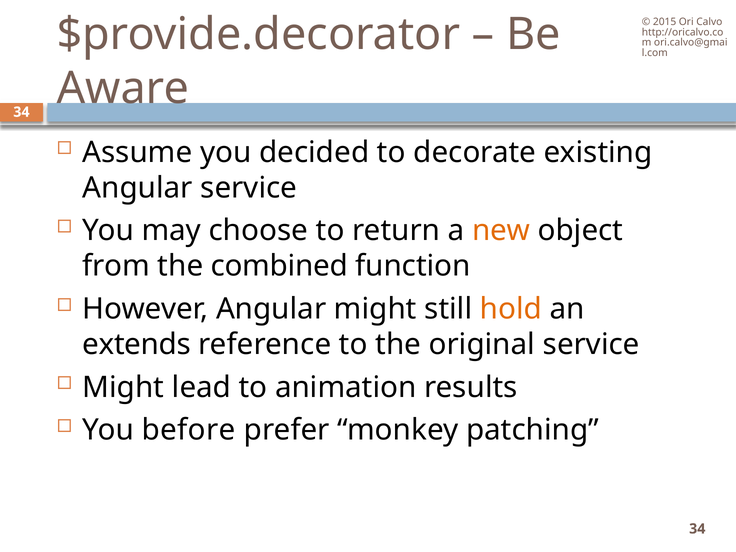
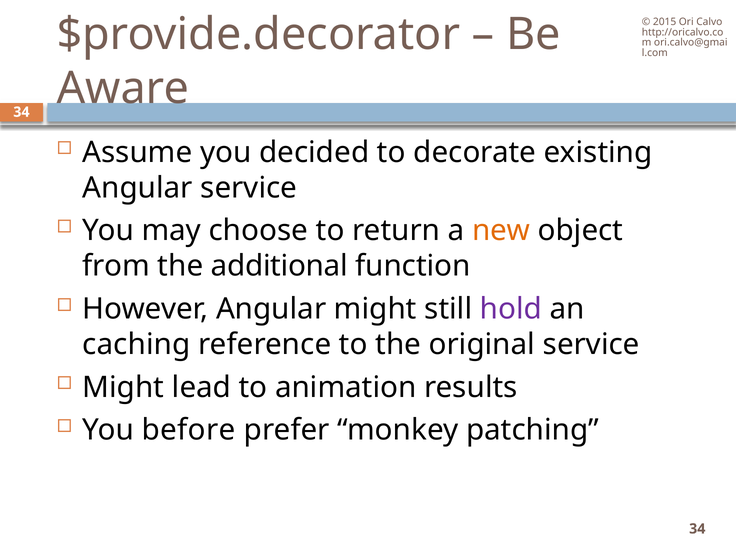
combined: combined -> additional (279, 266)
hold colour: orange -> purple (511, 309)
extends: extends -> caching (136, 345)
